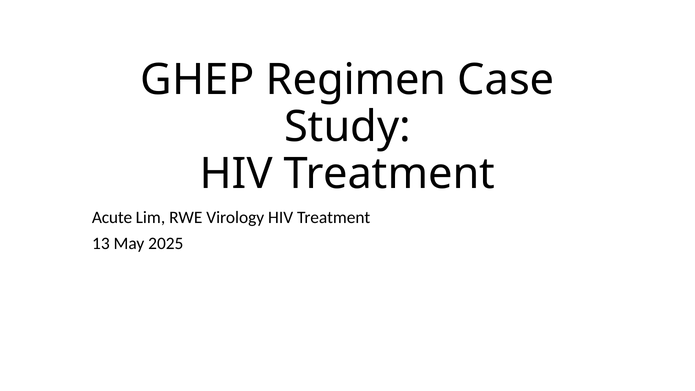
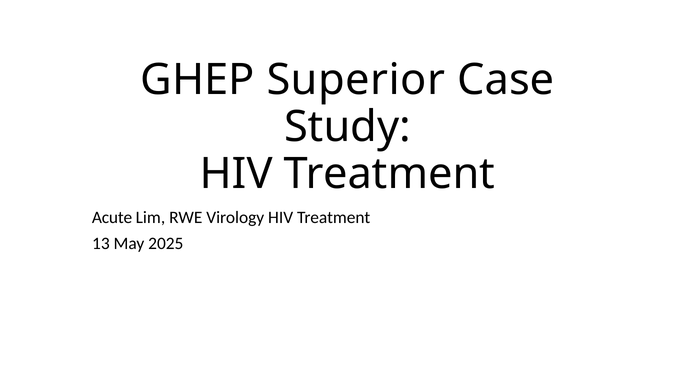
Regimen: Regimen -> Superior (356, 80)
